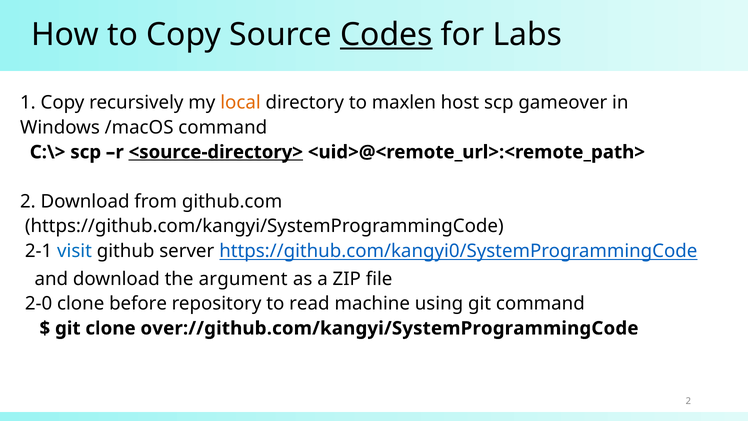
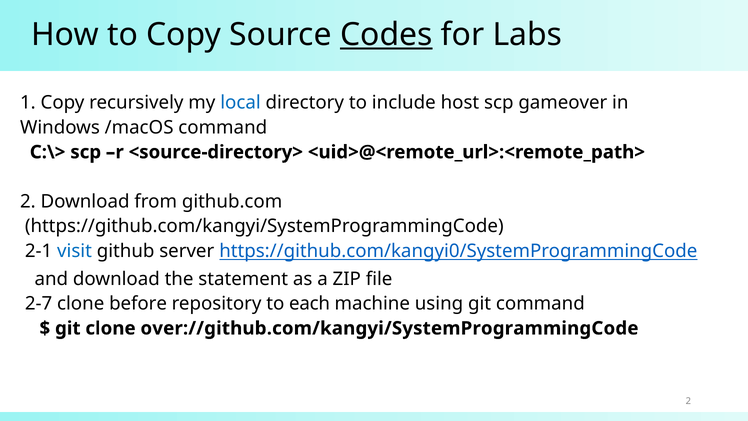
local colour: orange -> blue (240, 103)
maxlen: maxlen -> include (404, 103)
<source-directory> underline: present -> none (216, 152)
argument: argument -> statement (243, 279)
2-0: 2-0 -> 2-7 (39, 303)
read: read -> each (310, 303)
